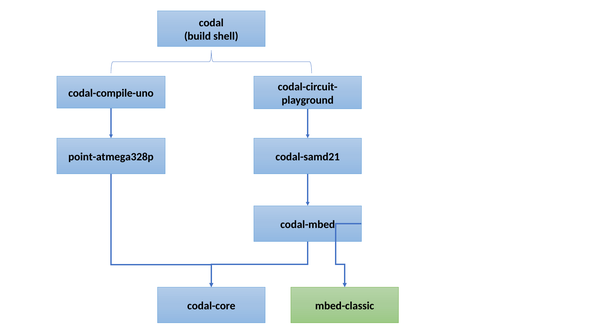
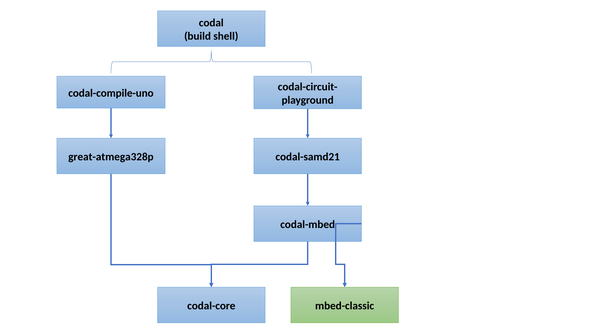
point-atmega328p: point-atmega328p -> great-atmega328p (111, 157)
